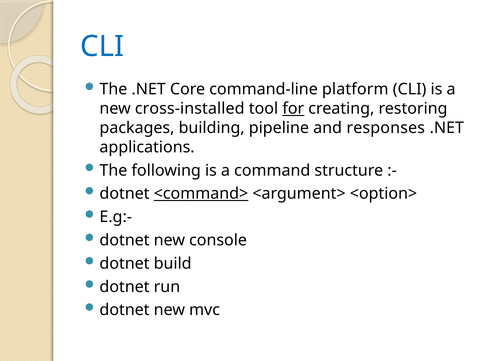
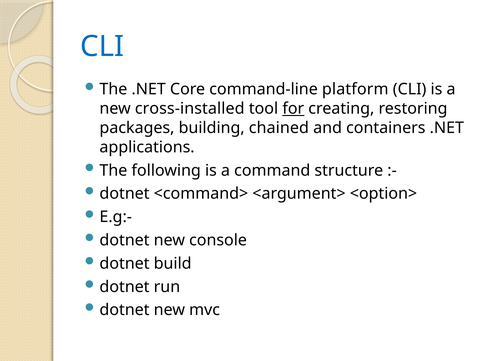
pipeline: pipeline -> chained (279, 128)
responses: responses -> containers (386, 128)
<command> underline: present -> none (201, 194)
